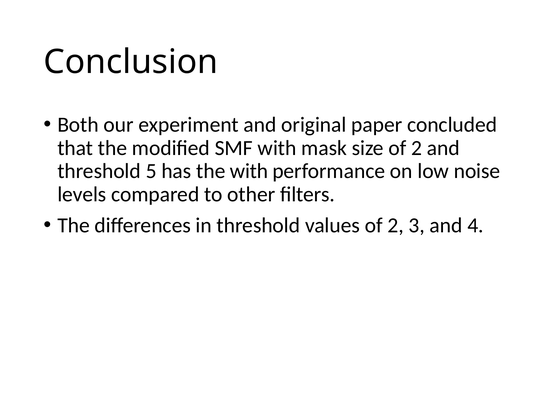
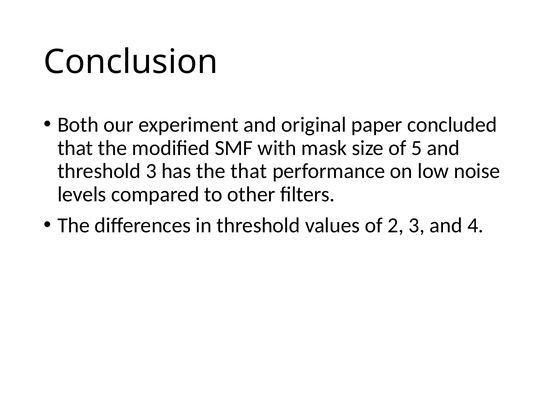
size of 2: 2 -> 5 (417, 148)
threshold 5: 5 -> 3 (151, 171)
the with: with -> that (249, 171)
